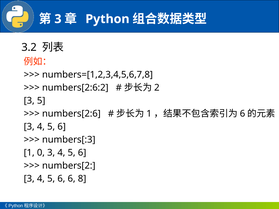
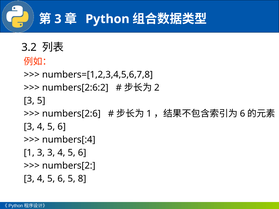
numbers[:3: numbers[:3 -> numbers[:4 (69, 140)
1 0: 0 -> 3 (41, 153)
6 6: 6 -> 5 (72, 179)
